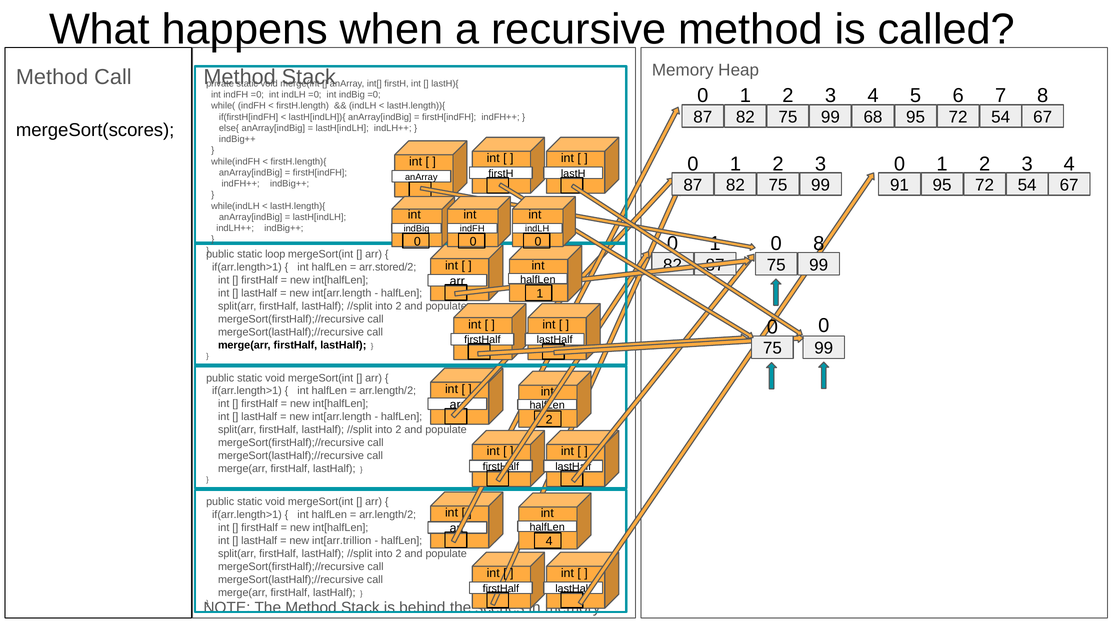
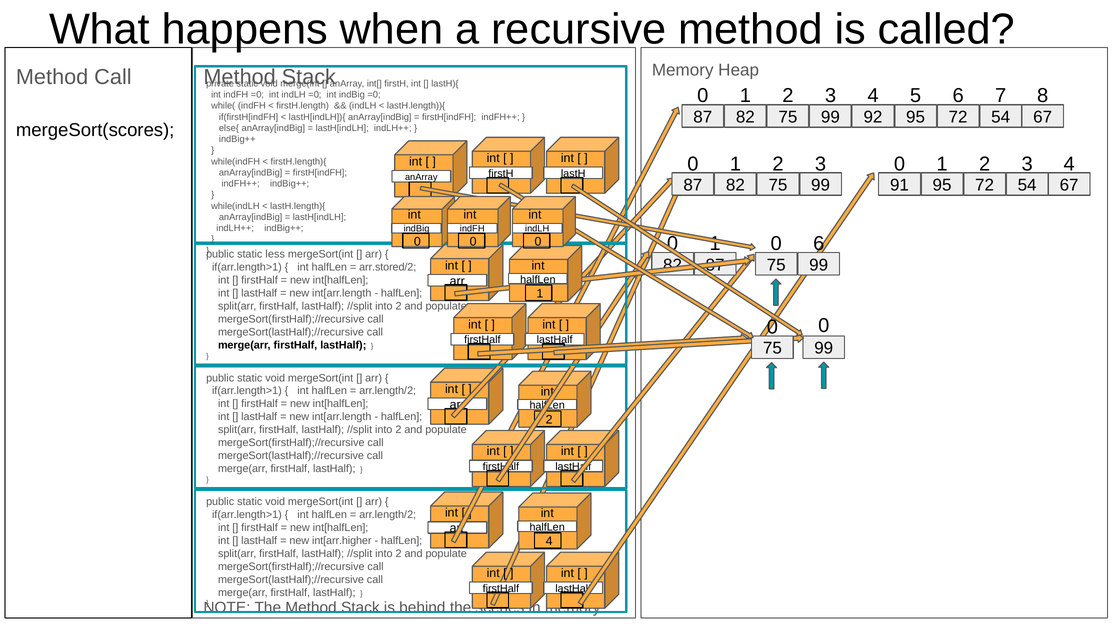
68: 68 -> 92 (873, 117)
8: 8 -> 6 (819, 244)
loop: loop -> less (275, 255)
int[arr.trillion: int[arr.trillion -> int[arr.higher (342, 541)
